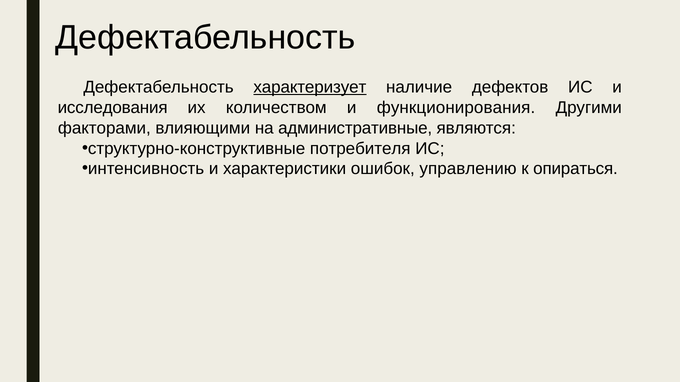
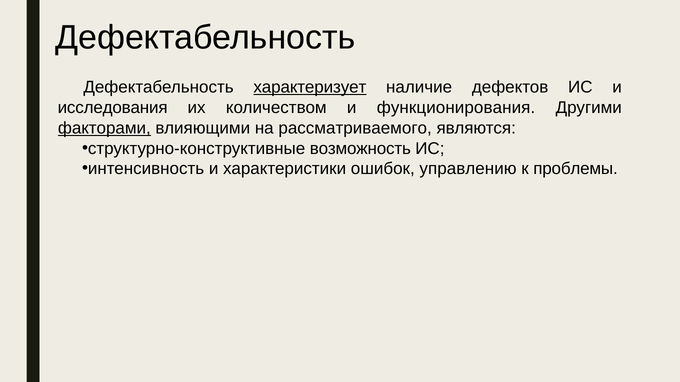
факторами underline: none -> present (104, 128)
административные: административные -> рассматриваемого (355, 128)
потребителя: потребителя -> возможность (360, 149)
опираться: опираться -> проблемы (576, 169)
